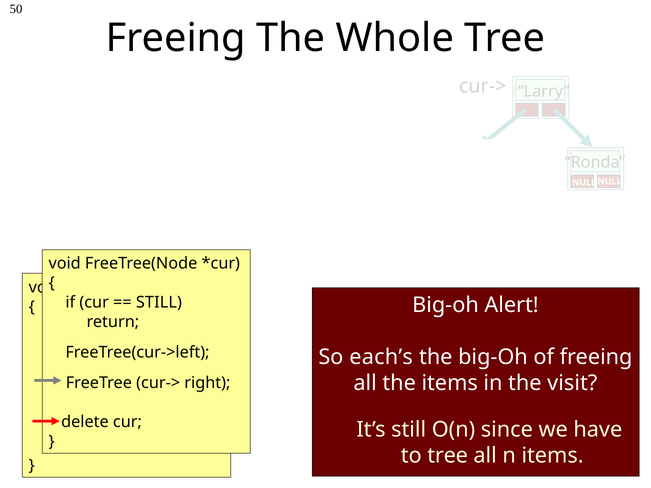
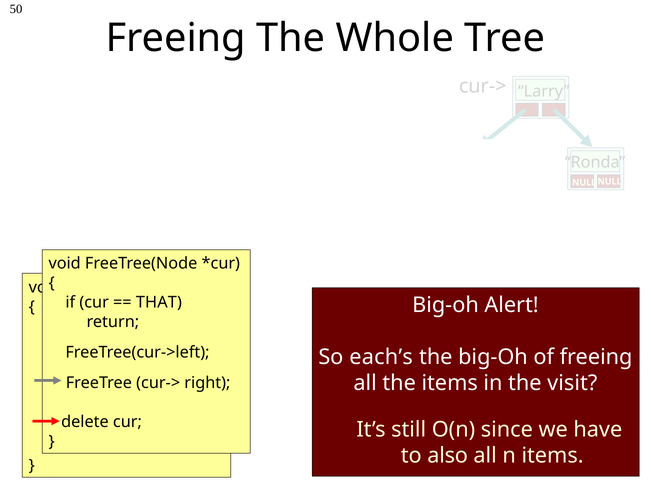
STILL: STILL -> THAT (159, 303)
to tree: tree -> also (448, 456)
